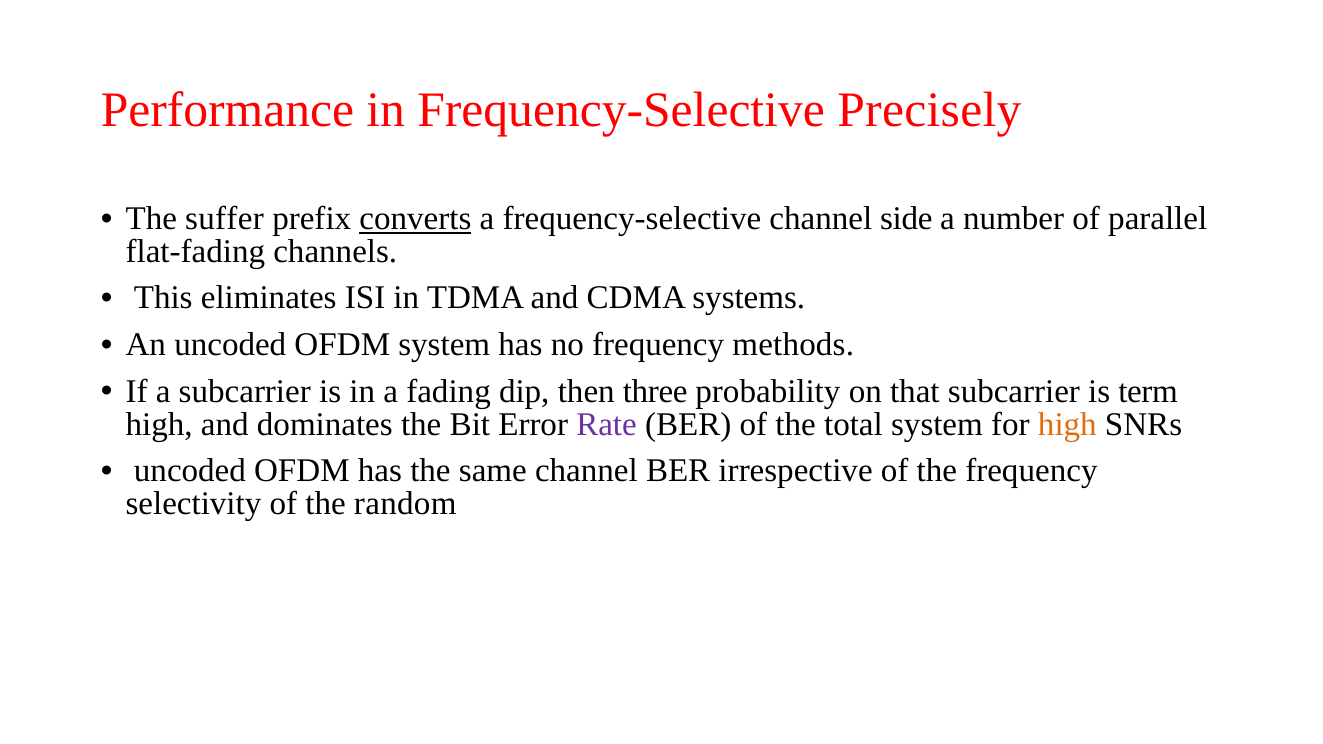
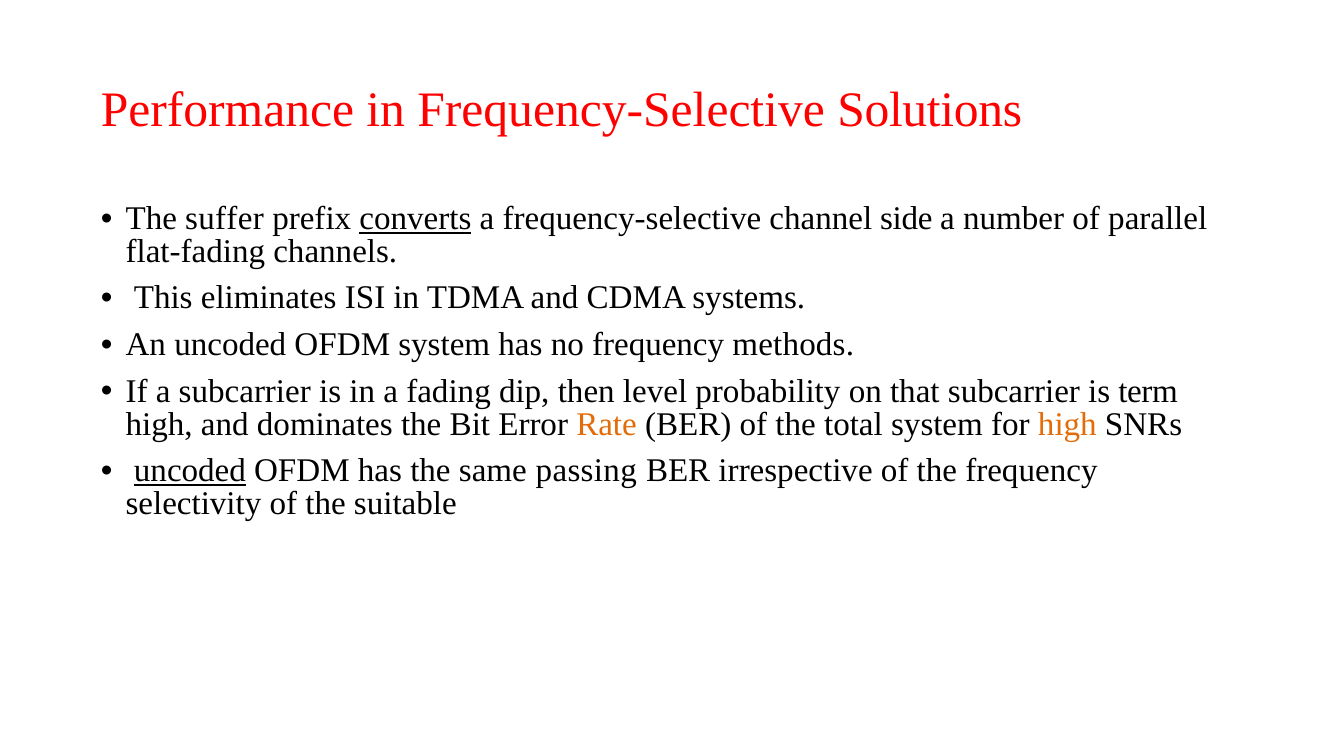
Precisely: Precisely -> Solutions (930, 110)
three: three -> level (655, 391)
Rate colour: purple -> orange (607, 424)
uncoded underline: none -> present (190, 471)
same channel: channel -> passing (586, 471)
random: random -> suitable (405, 504)
